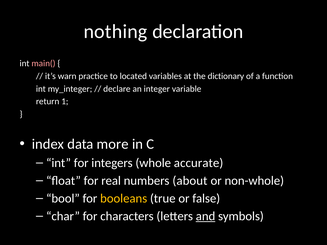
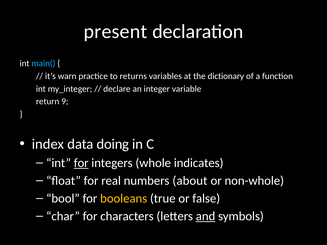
nothing: nothing -> present (115, 32)
main( colour: pink -> light blue (43, 63)
located: located -> returns (133, 76)
1: 1 -> 9 (65, 102)
more: more -> doing (113, 144)
for underline: none -> present (81, 163)
accurate: accurate -> indicates (199, 163)
